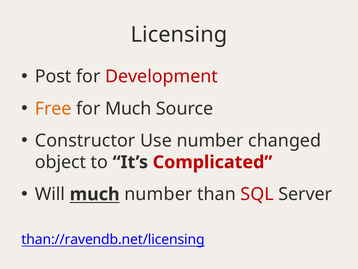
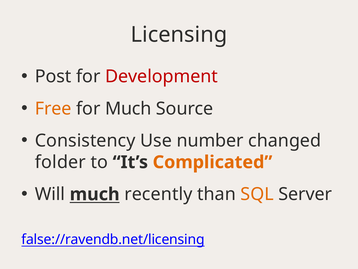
Constructor: Constructor -> Consistency (85, 140)
object: object -> folder (60, 162)
Complicated colour: red -> orange (212, 162)
much number: number -> recently (158, 194)
SQL colour: red -> orange (257, 194)
than://ravendb.net/licensing: than://ravendb.net/licensing -> false://ravendb.net/licensing (113, 239)
